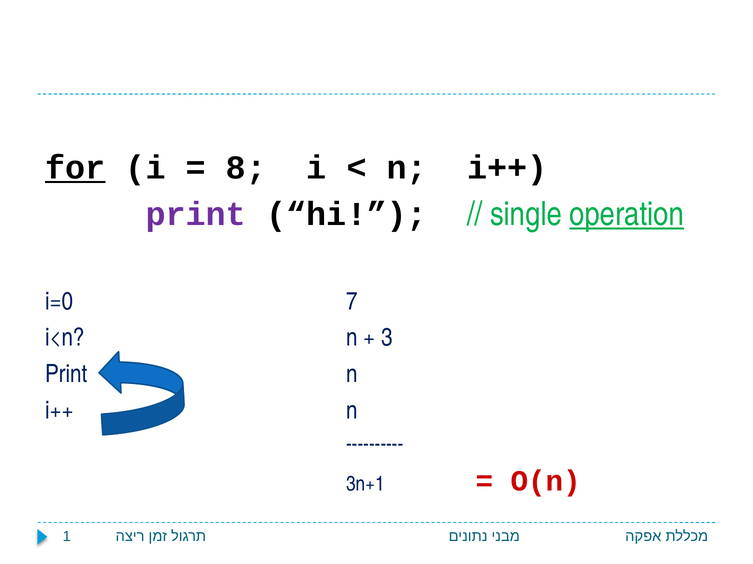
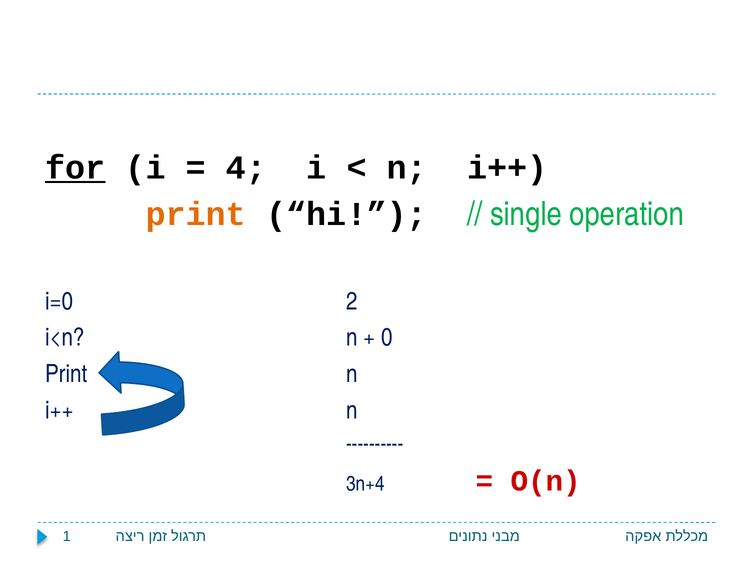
8: 8 -> 4 (246, 168)
print colour: purple -> orange (196, 214)
operation underline: present -> none (627, 214)
7: 7 -> 2 (352, 302)
3: 3 -> 0 (387, 338)
3n+1: 3n+1 -> 3n+4 (366, 484)
